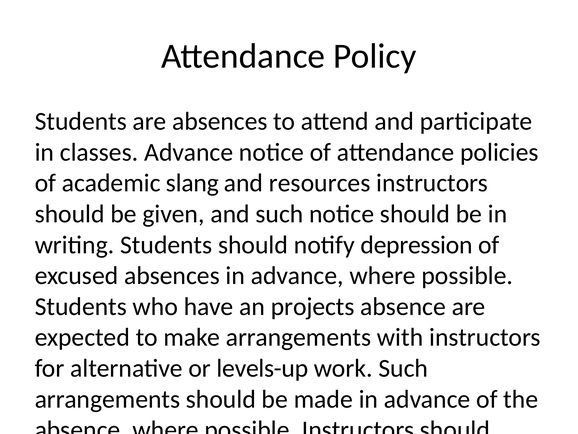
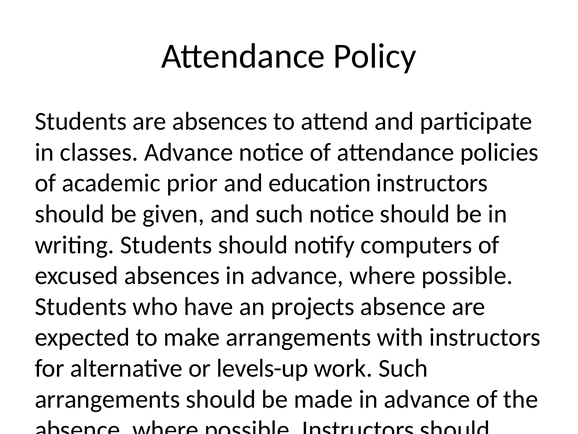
slang: slang -> prior (192, 183)
resources: resources -> education (320, 183)
depression: depression -> computers (416, 245)
